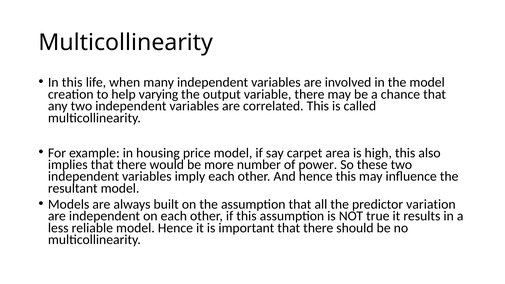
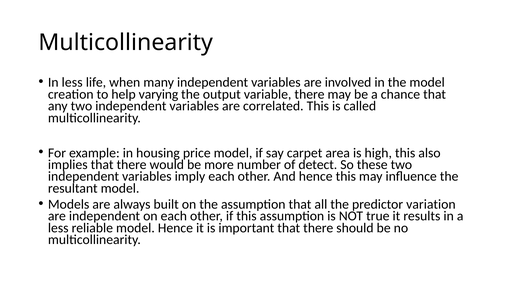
In this: this -> less (72, 82)
power: power -> detect (318, 165)
